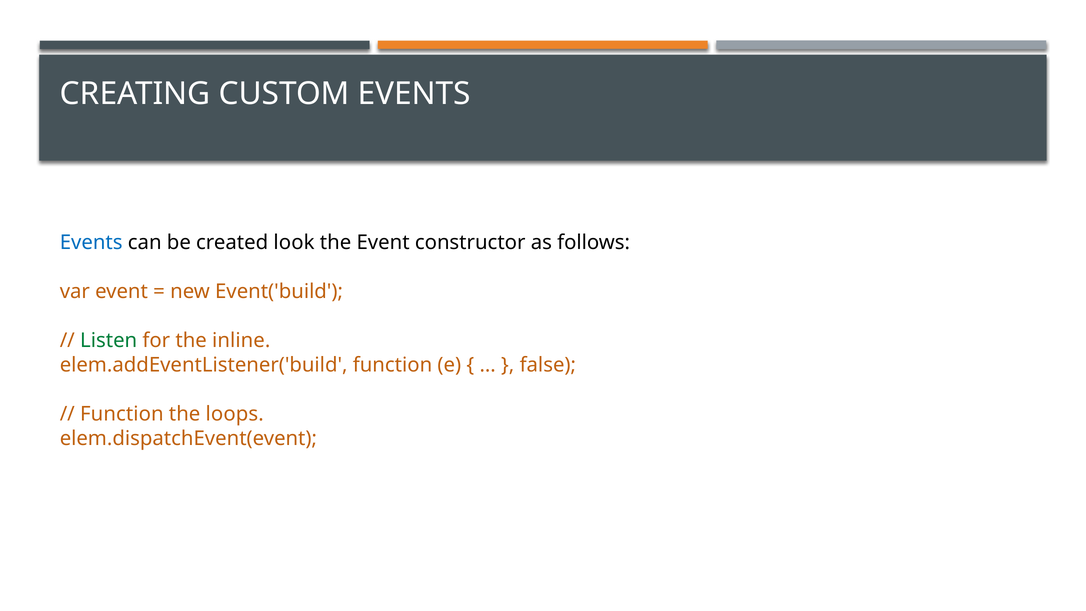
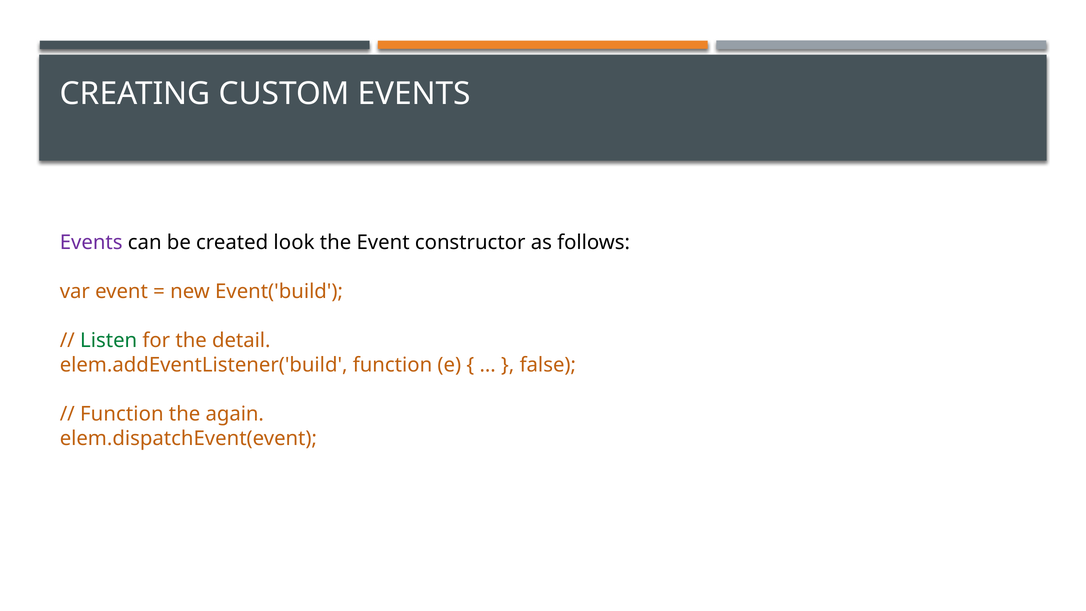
Events colour: blue -> purple (91, 243)
inline: inline -> detail (241, 340)
loops: loops -> again (235, 414)
